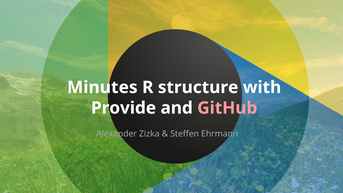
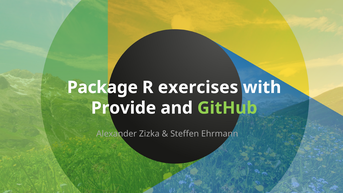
Minutes: Minutes -> Package (102, 87)
structure: structure -> exercises (198, 87)
GitHub colour: pink -> light green (227, 108)
